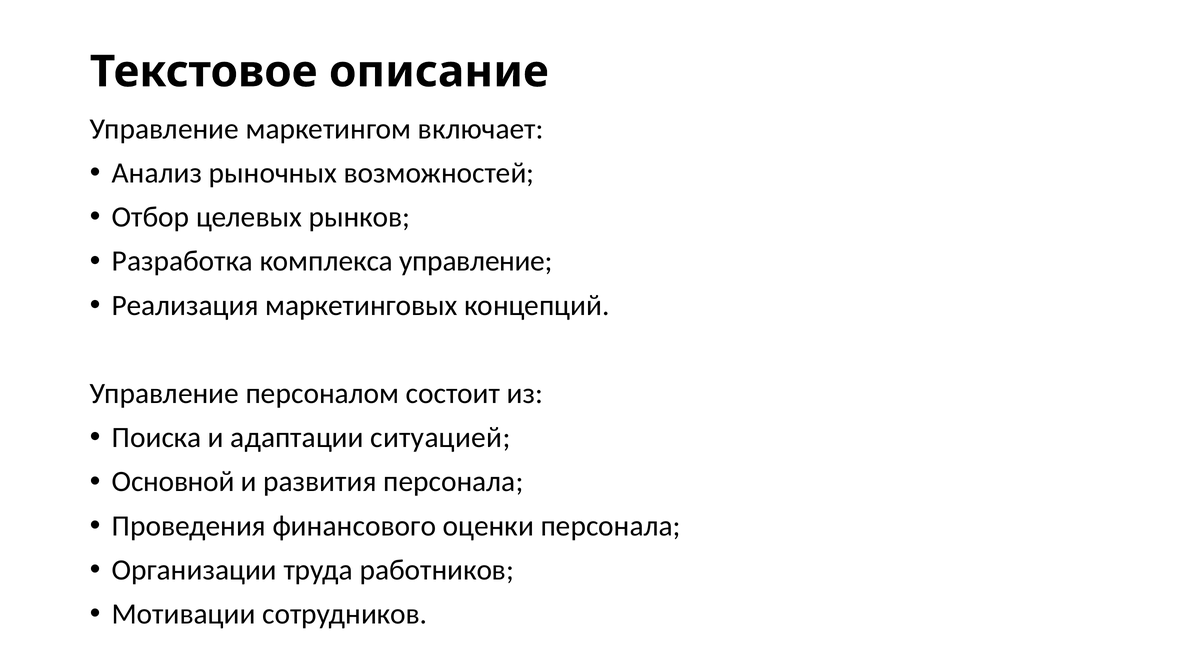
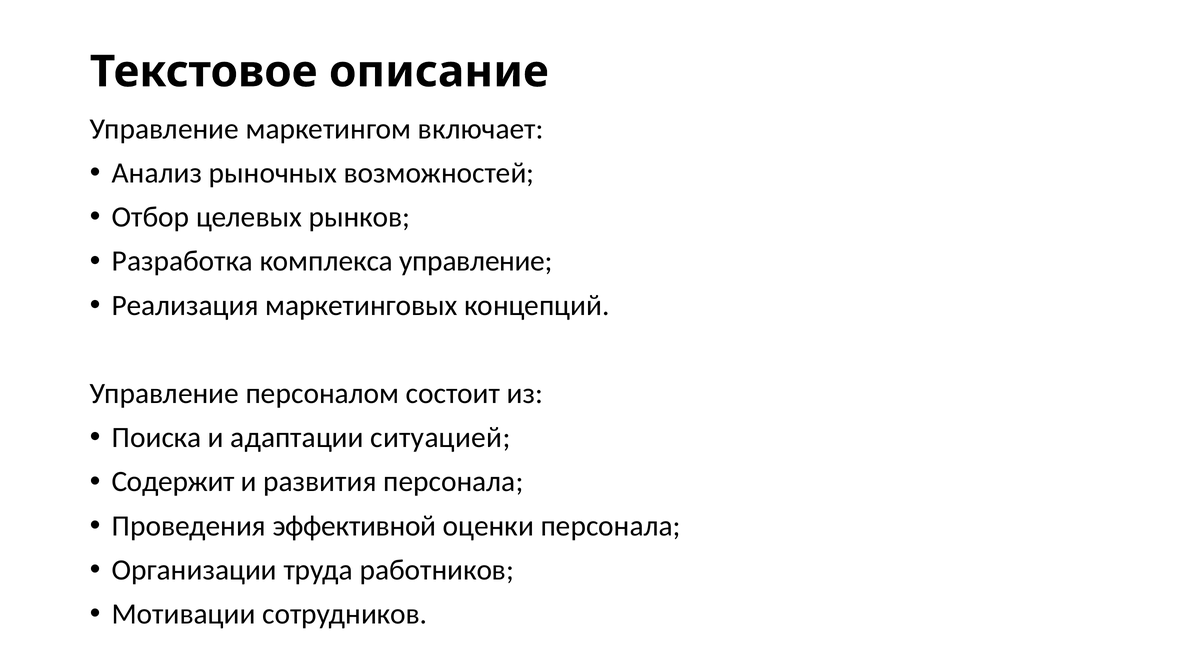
Основной: Основной -> Содержит (173, 481)
финансового: финансового -> эффективной (354, 526)
